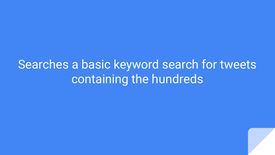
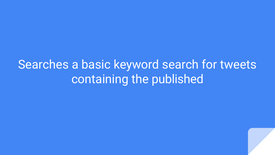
hundreds: hundreds -> published (178, 79)
